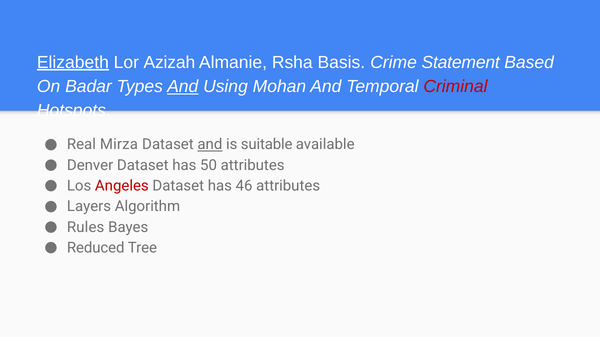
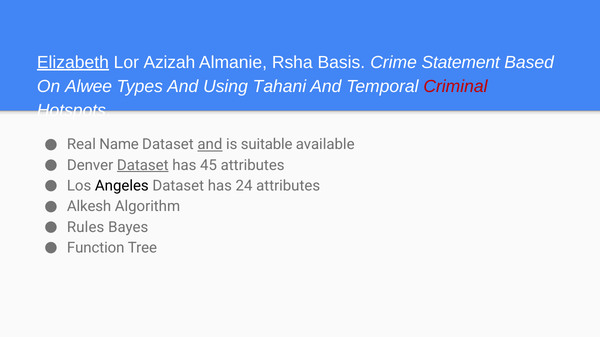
Badar: Badar -> Alwee (89, 86)
And underline: present -> none (183, 86)
Mohan: Mohan -> Tahani (279, 86)
Mirza: Mirza -> Name (119, 145)
Dataset underline: none -> present (143, 165)
50: 50 -> 45 (209, 165)
Angeles colour: red -> black (122, 186)
46: 46 -> 24 (244, 186)
Layers: Layers -> Alkesh (89, 207)
Reduced: Reduced -> Function (96, 248)
